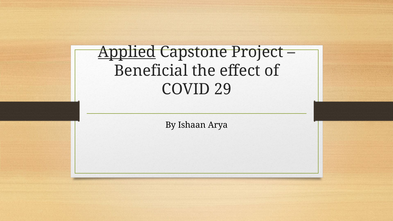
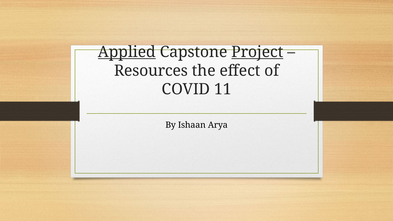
Project underline: none -> present (257, 52)
Beneficial: Beneficial -> Resources (151, 71)
29: 29 -> 11 (223, 89)
